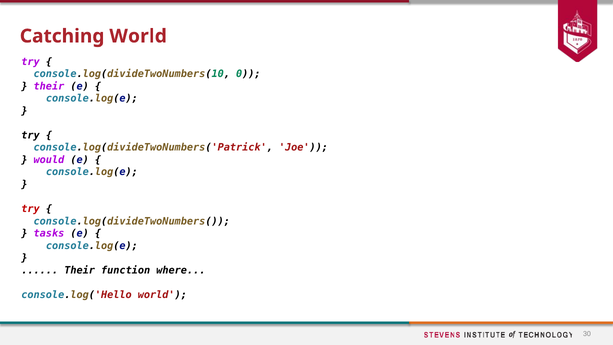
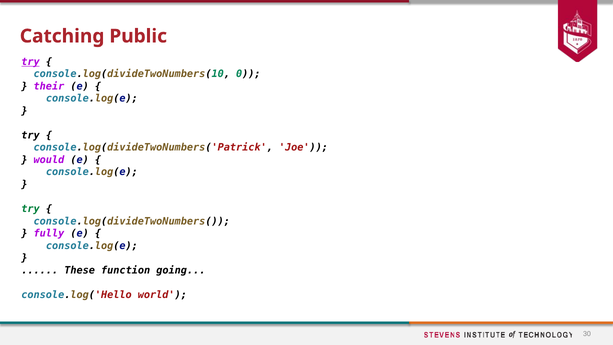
Catching World: World -> Public (138, 36)
try underline: none -> present (31, 62)
try colour: red -> green (31, 209)
tasks: tasks -> fully (49, 233)
Their: Their -> These (80, 270)
where: where -> going (181, 270)
